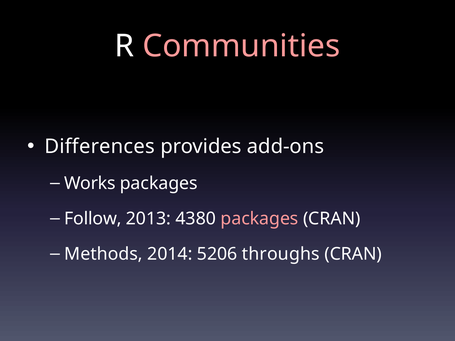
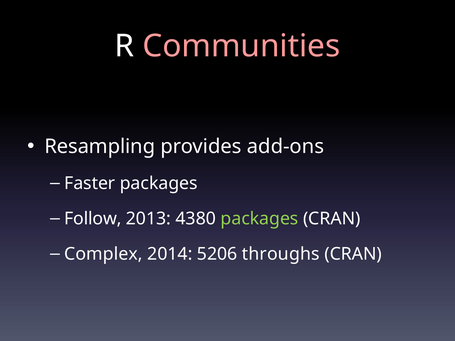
Differences: Differences -> Resampling (100, 147)
Works: Works -> Faster (90, 183)
packages colour: pink -> light green (260, 219)
Methods: Methods -> Complex (103, 254)
